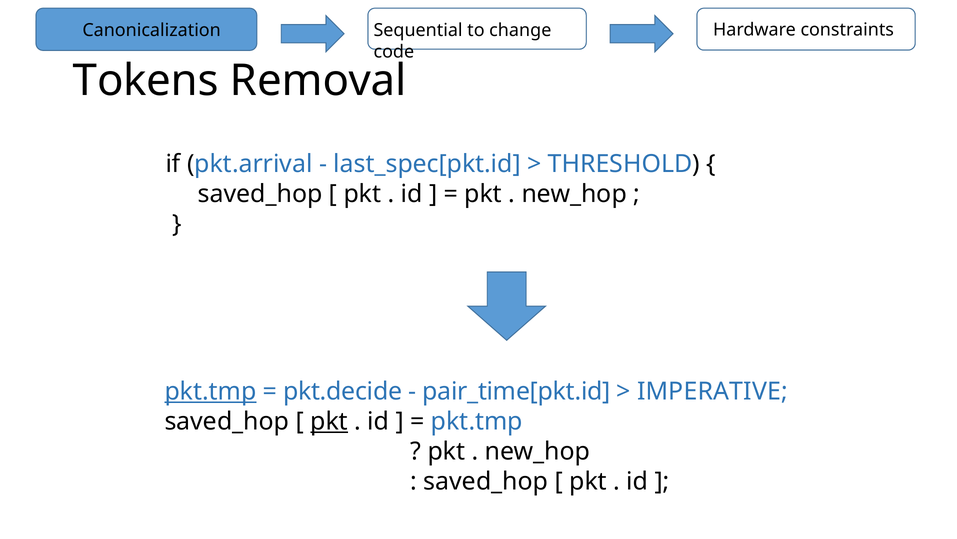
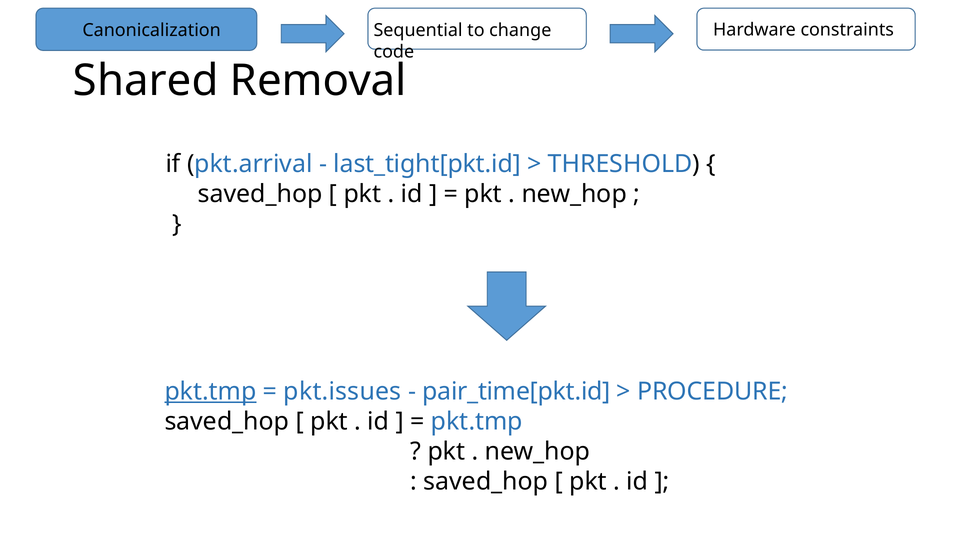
Tokens: Tokens -> Shared (146, 80)
last_spec[pkt.id: last_spec[pkt.id -> last_tight[pkt.id (427, 164)
pkt.decide: pkt.decide -> pkt.issues (342, 391)
IMPERATIVE: IMPERATIVE -> PROCEDURE (713, 391)
pkt underline: present -> none (329, 421)
